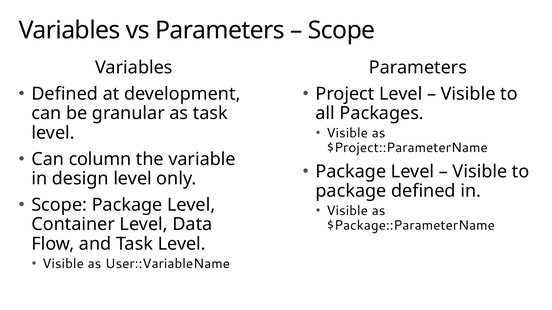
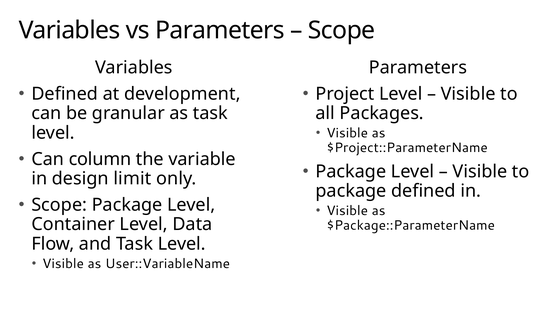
design level: level -> limit (132, 179)
